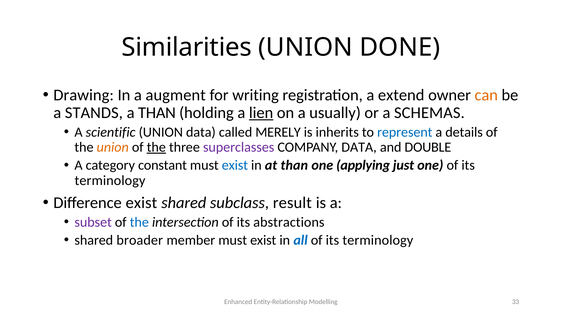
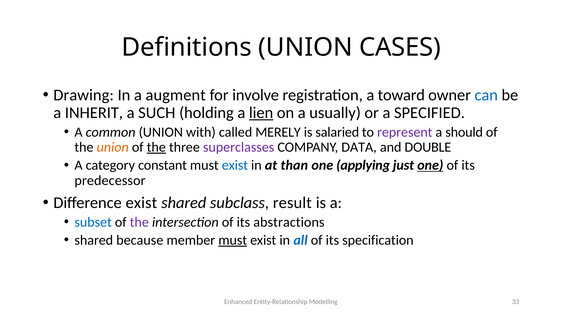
Similarities: Similarities -> Definitions (187, 47)
DONE: DONE -> CASES (400, 47)
writing: writing -> involve (256, 95)
extend: extend -> toward (401, 95)
can colour: orange -> blue (486, 95)
STANDS: STANDS -> INHERIT (94, 113)
a THAN: THAN -> SUCH (157, 113)
SCHEMAS: SCHEMAS -> SPECIFIED (429, 113)
scientific: scientific -> common (111, 132)
UNION data: data -> with (201, 132)
inherits: inherits -> salaried (337, 132)
represent colour: blue -> purple (405, 132)
details: details -> should (464, 132)
one underline: none -> present (430, 165)
terminology: terminology -> predecessor (110, 181)
subset colour: purple -> blue (93, 222)
the colour: blue -> purple (139, 222)
broader: broader -> because (140, 240)
must underline: none -> present (233, 240)
terminology: terminology -> specification (378, 240)
